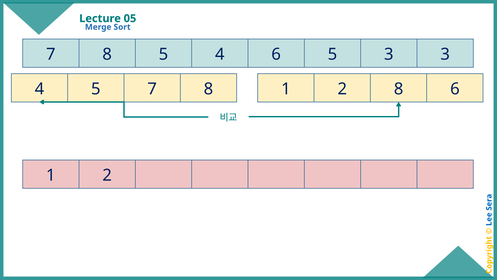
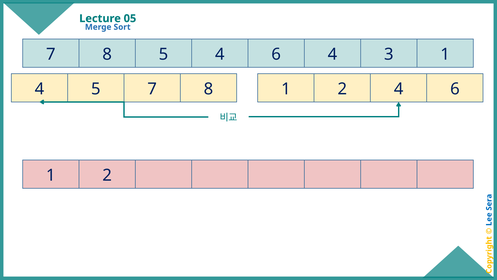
6 5: 5 -> 4 (332, 54)
3 3: 3 -> 1 (445, 54)
4 5 8: 8 -> 4 (399, 89)
